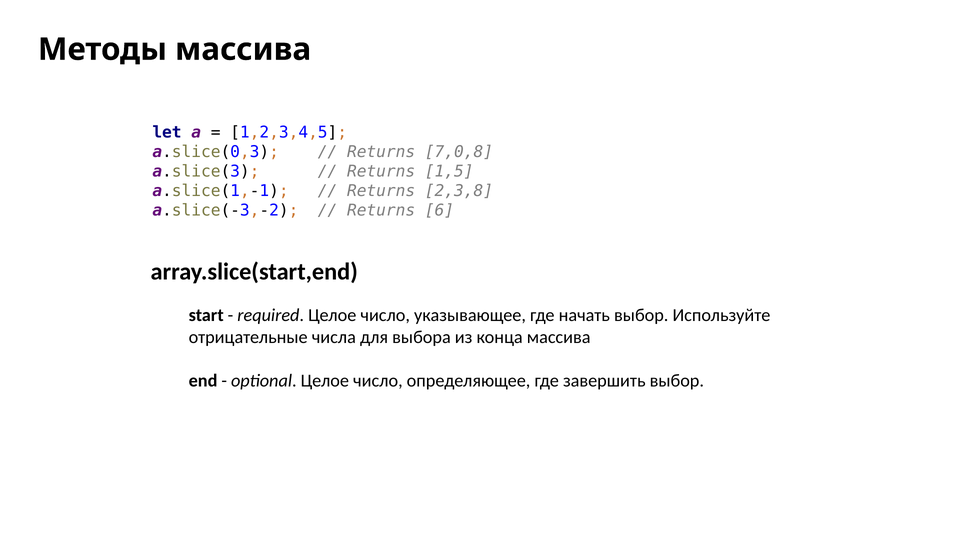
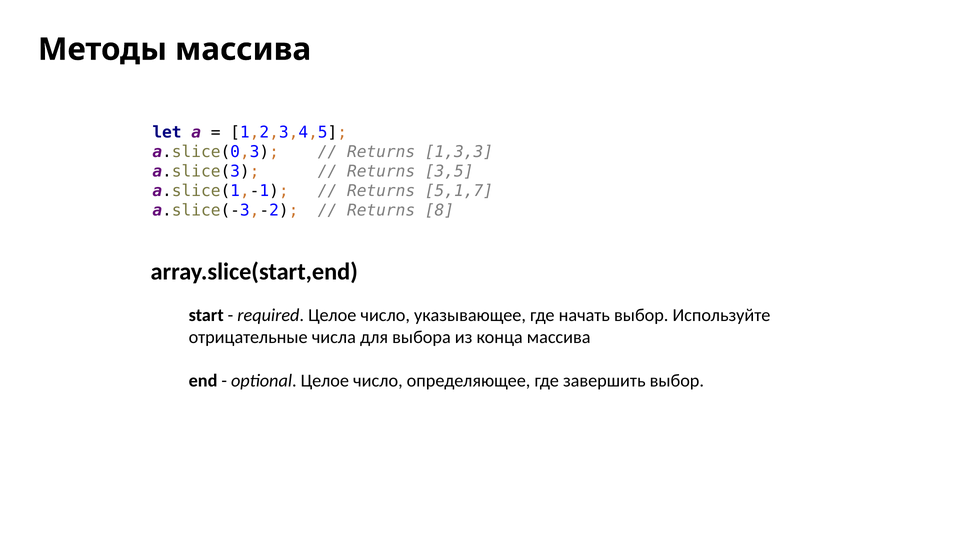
7,0,8: 7,0,8 -> 1,3,3 (459, 152)
1,5: 1,5 -> 3,5 (449, 172)
2,3,8: 2,3,8 -> 5,1,7 (459, 191)
6: 6 -> 8 (439, 210)
